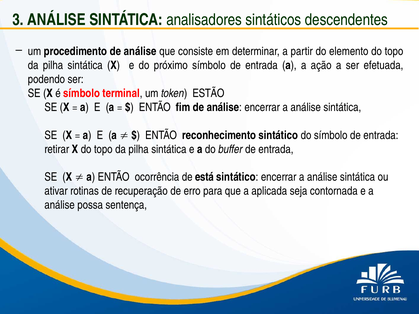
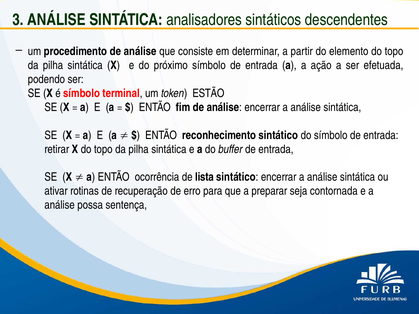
está: está -> lista (204, 177)
aplicada: aplicada -> preparar (269, 191)
